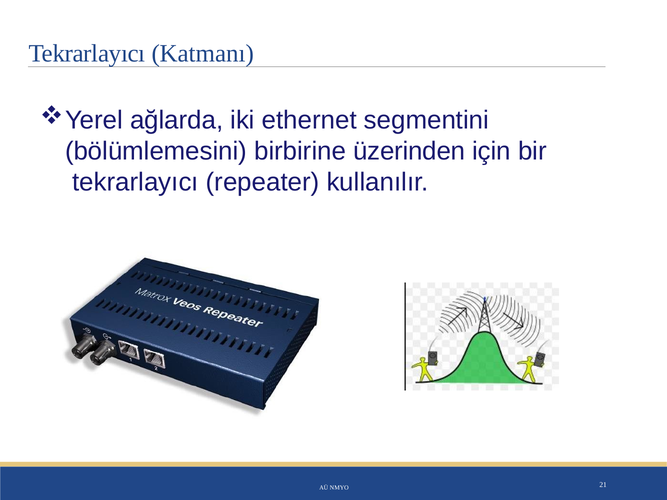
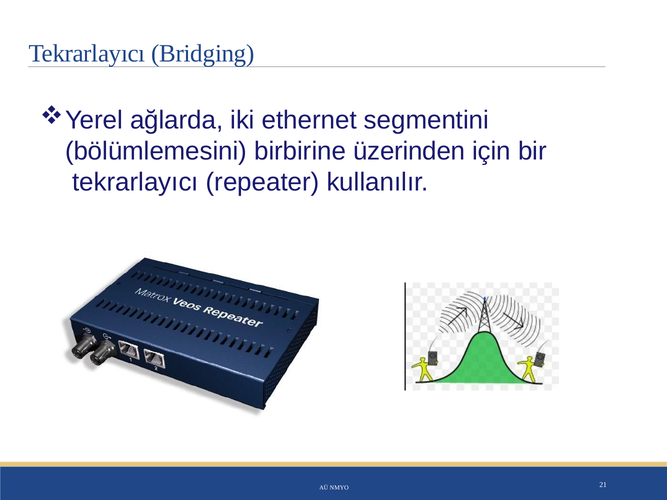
Katmanı: Katmanı -> Bridging (203, 53)
